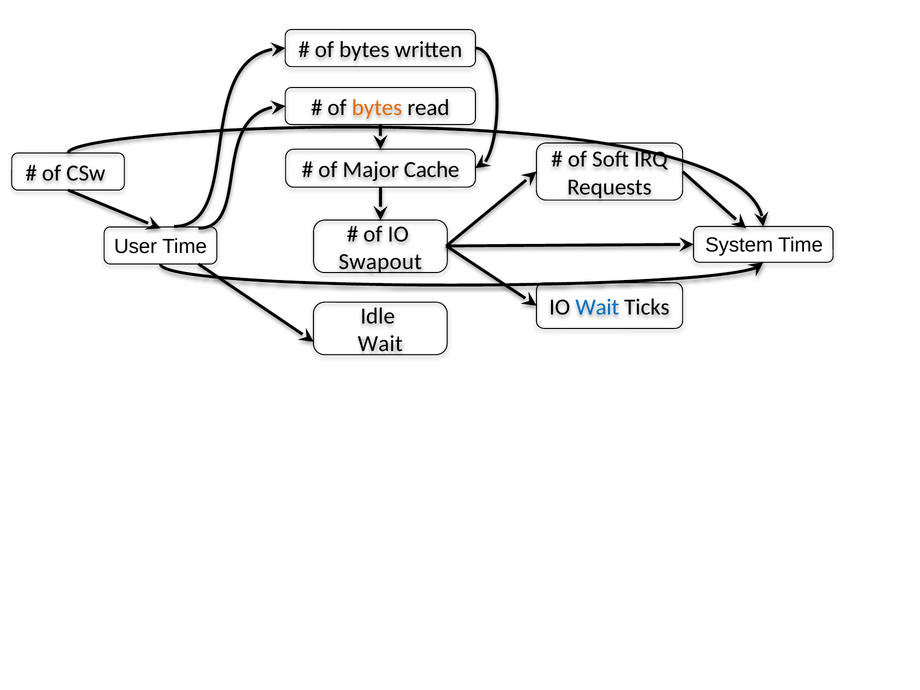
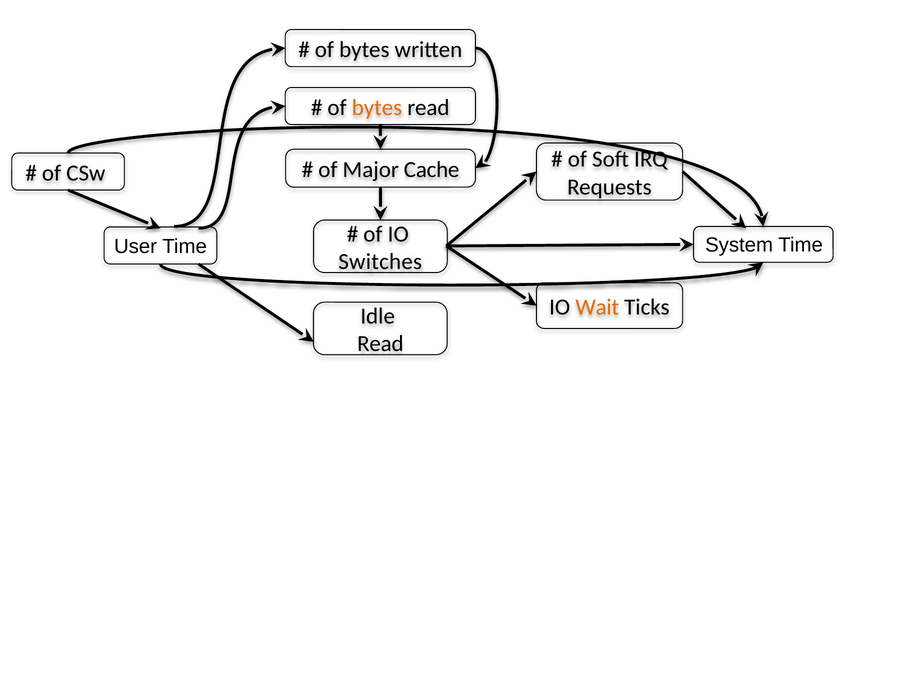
Swapout: Swapout -> Switches (380, 262)
Wait colour: blue -> orange (597, 307)
Wait: Wait -> Read (380, 344)
